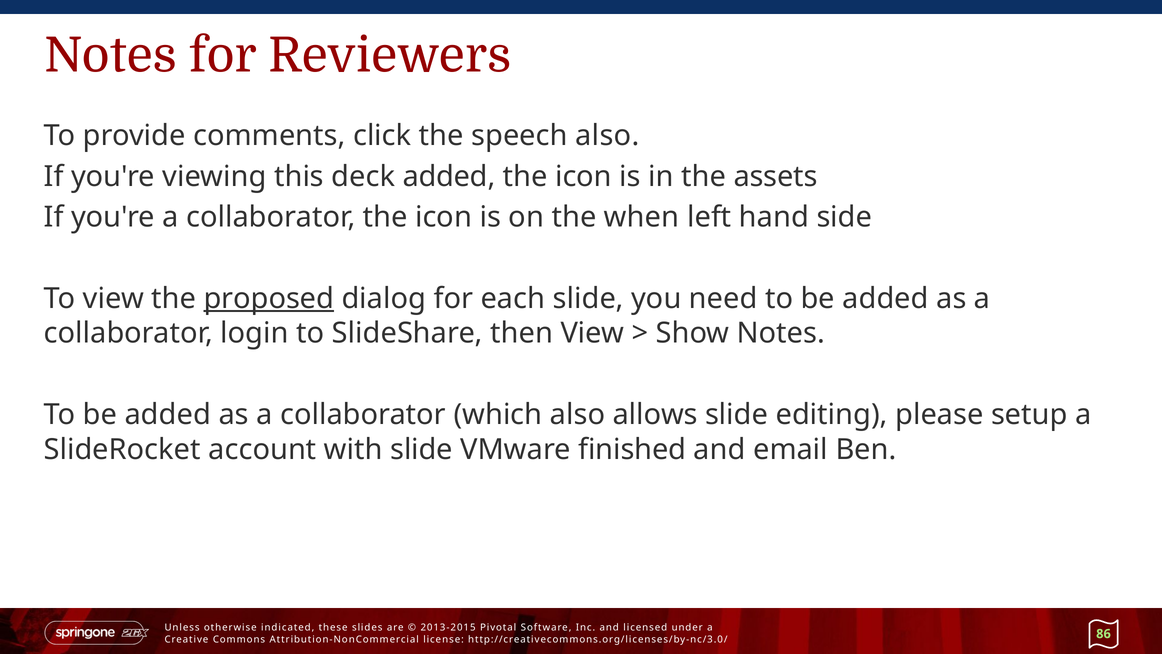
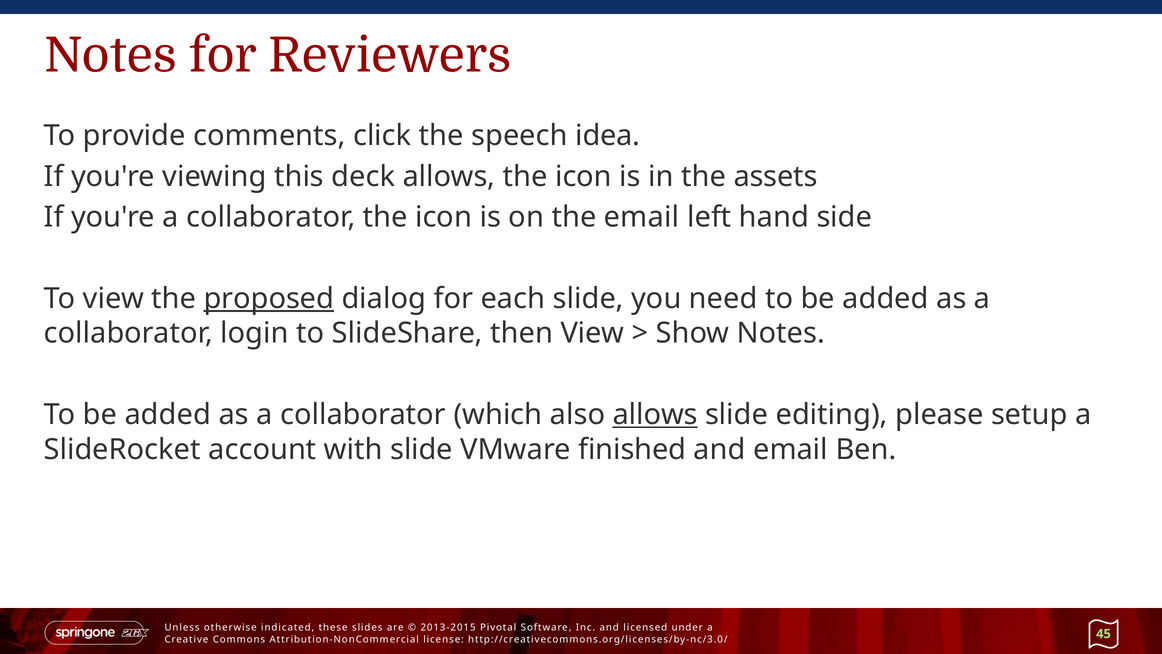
speech also: also -> idea (608, 136)
deck added: added -> allows (449, 176)
the when: when -> email (642, 217)
allows underline: none -> present (655, 415)
86: 86 -> 45 (1103, 634)
